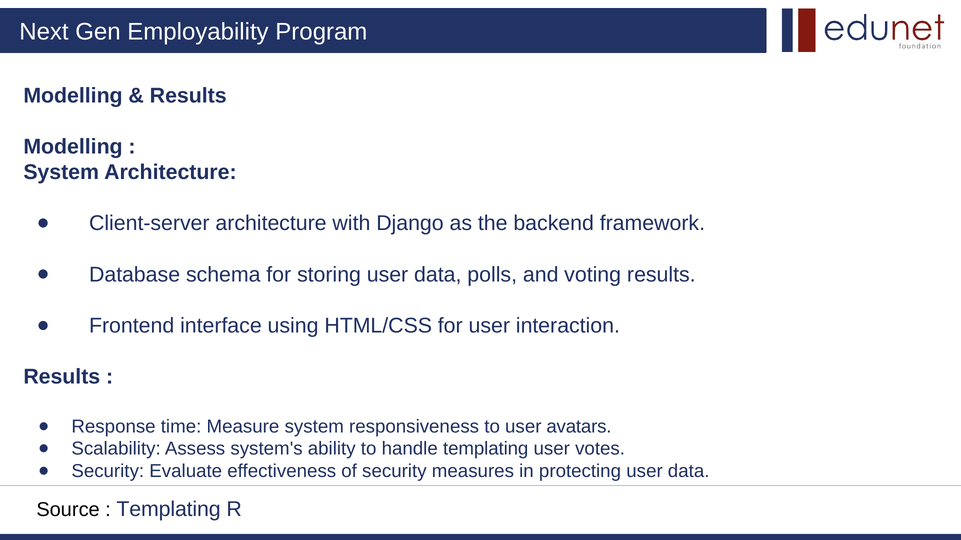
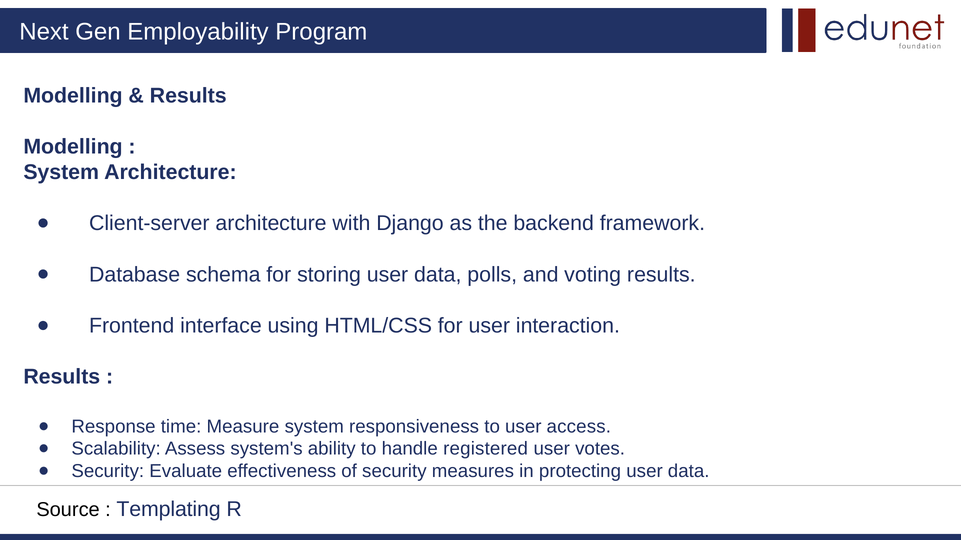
avatars: avatars -> access (579, 427)
handle templating: templating -> registered (486, 449)
